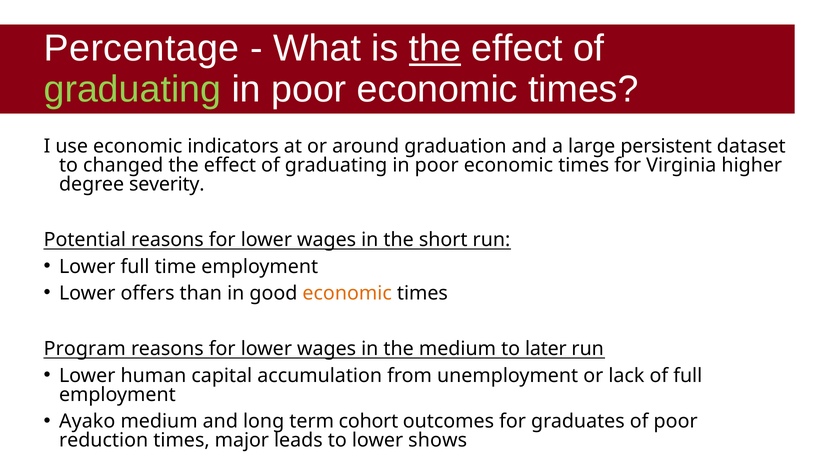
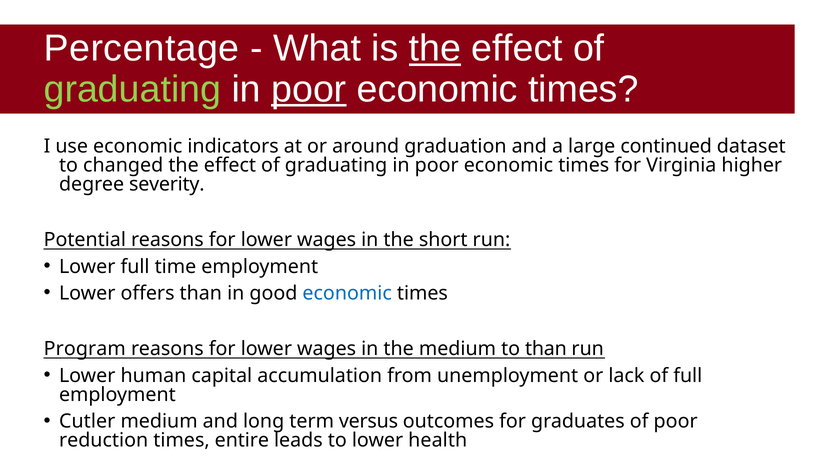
poor underline: none -> present (309, 89)
persistent: persistent -> continued (666, 146)
economic colour: orange -> blue (347, 293)
to later: later -> than (546, 349)
Ayako: Ayako -> Cutler (87, 422)
cohort: cohort -> versus (368, 422)
major: major -> entire (242, 441)
shows: shows -> health (438, 441)
